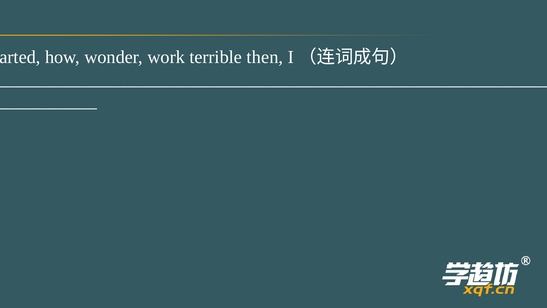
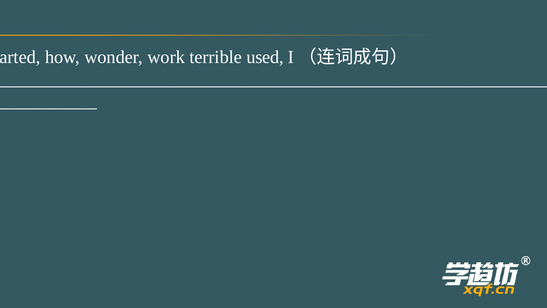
then: then -> used (265, 57)
